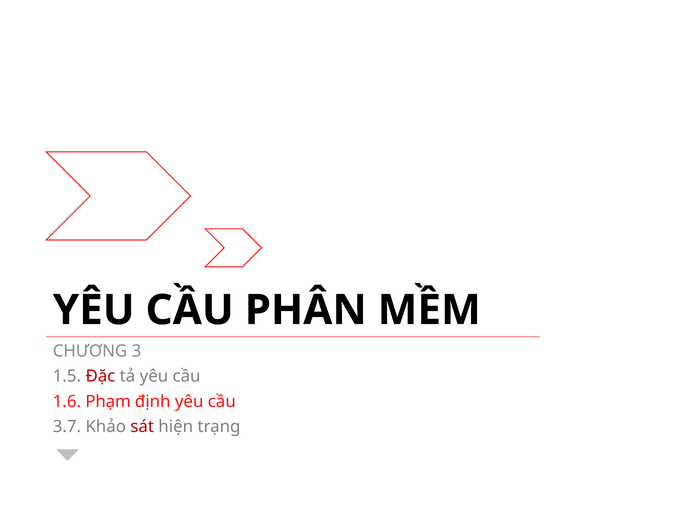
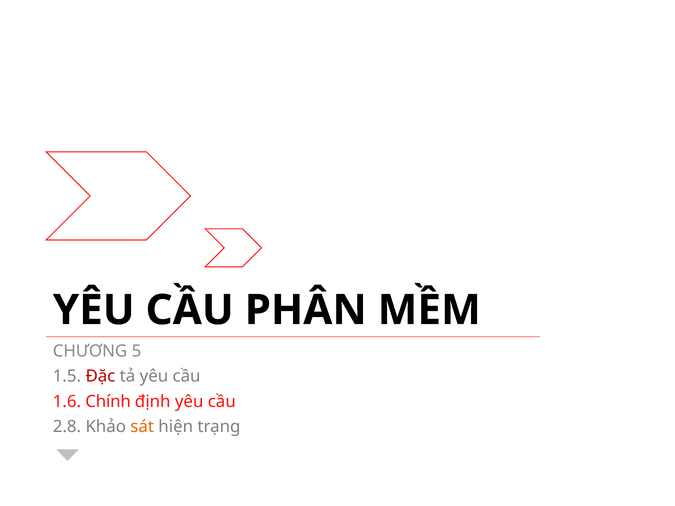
3: 3 -> 5 (136, 351)
Phạm: Phạm -> Chính (108, 402)
3.7: 3.7 -> 2.8 (67, 427)
sát colour: red -> orange (142, 427)
